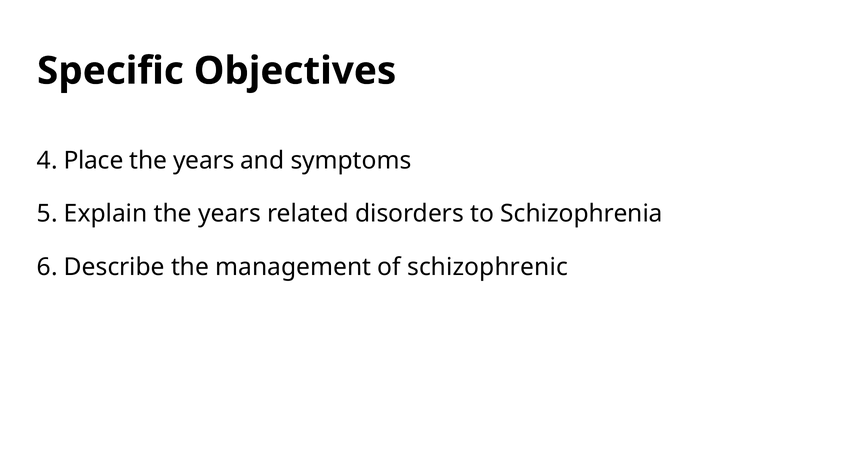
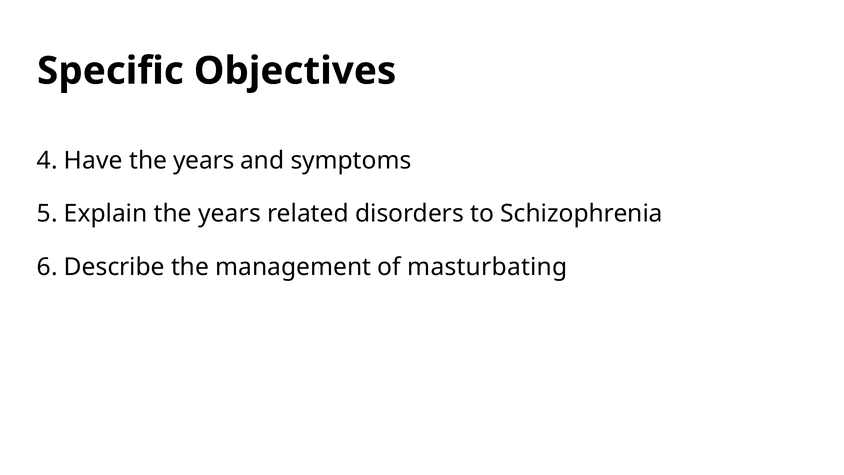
Place: Place -> Have (93, 161)
schizophrenic: schizophrenic -> masturbating (487, 267)
